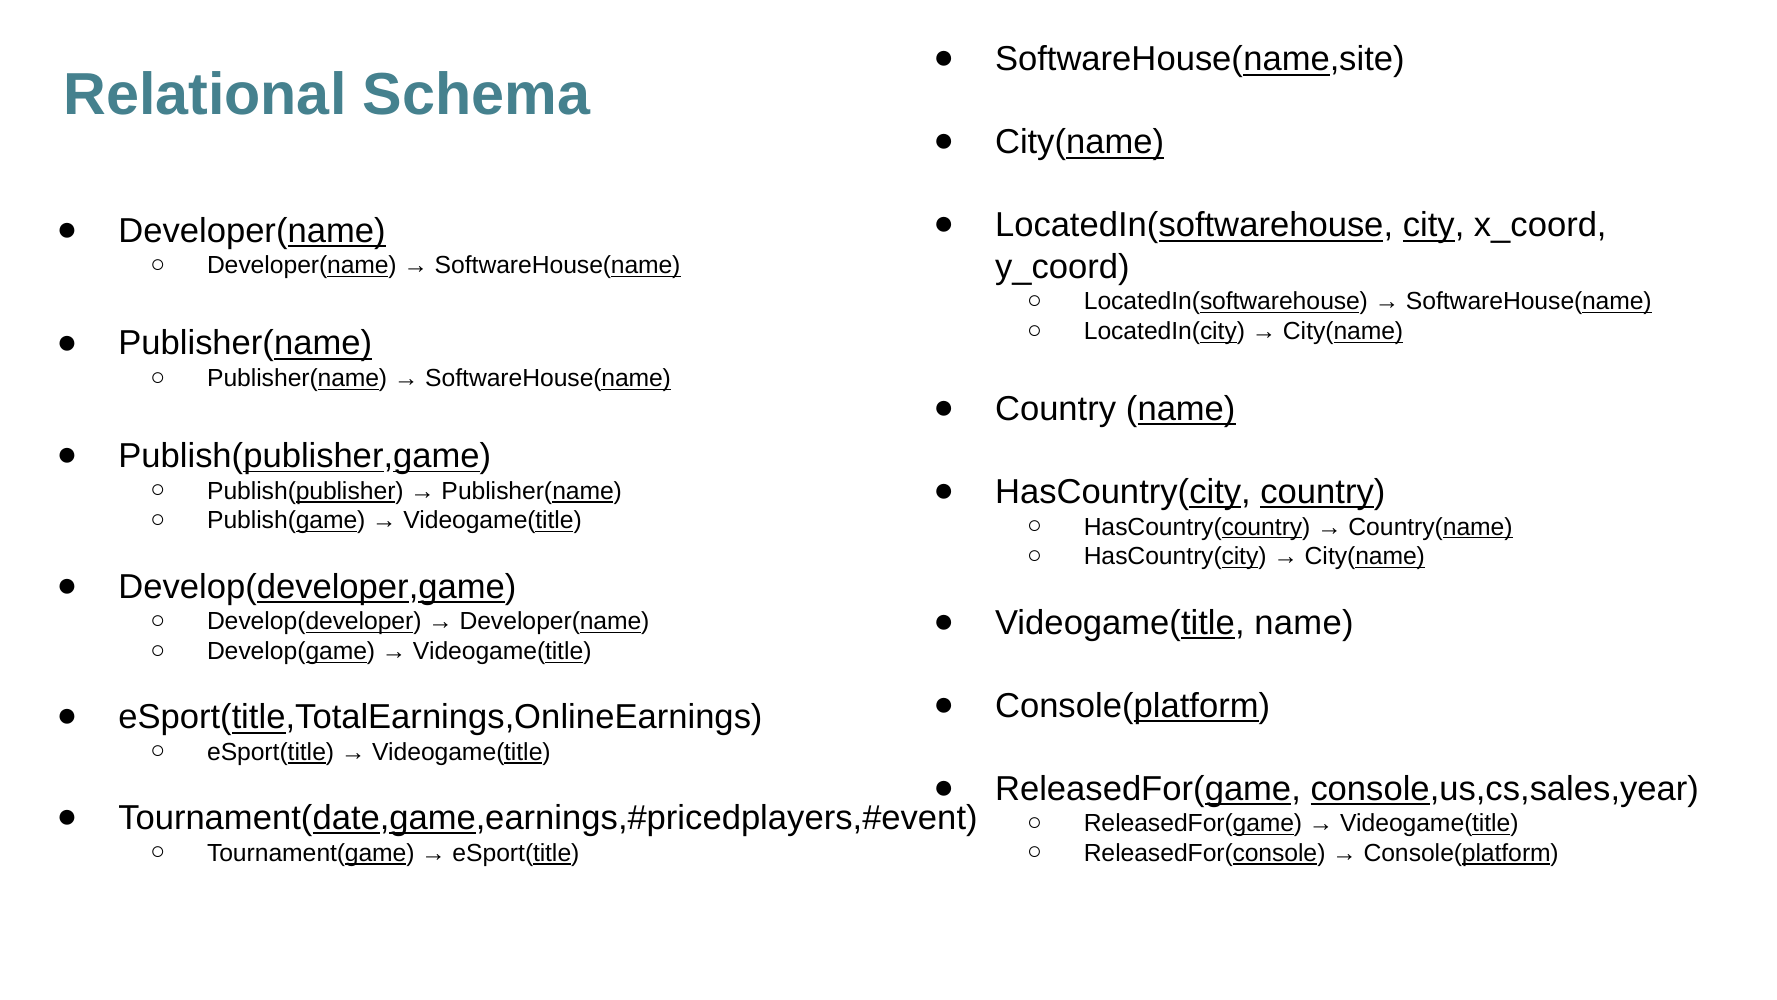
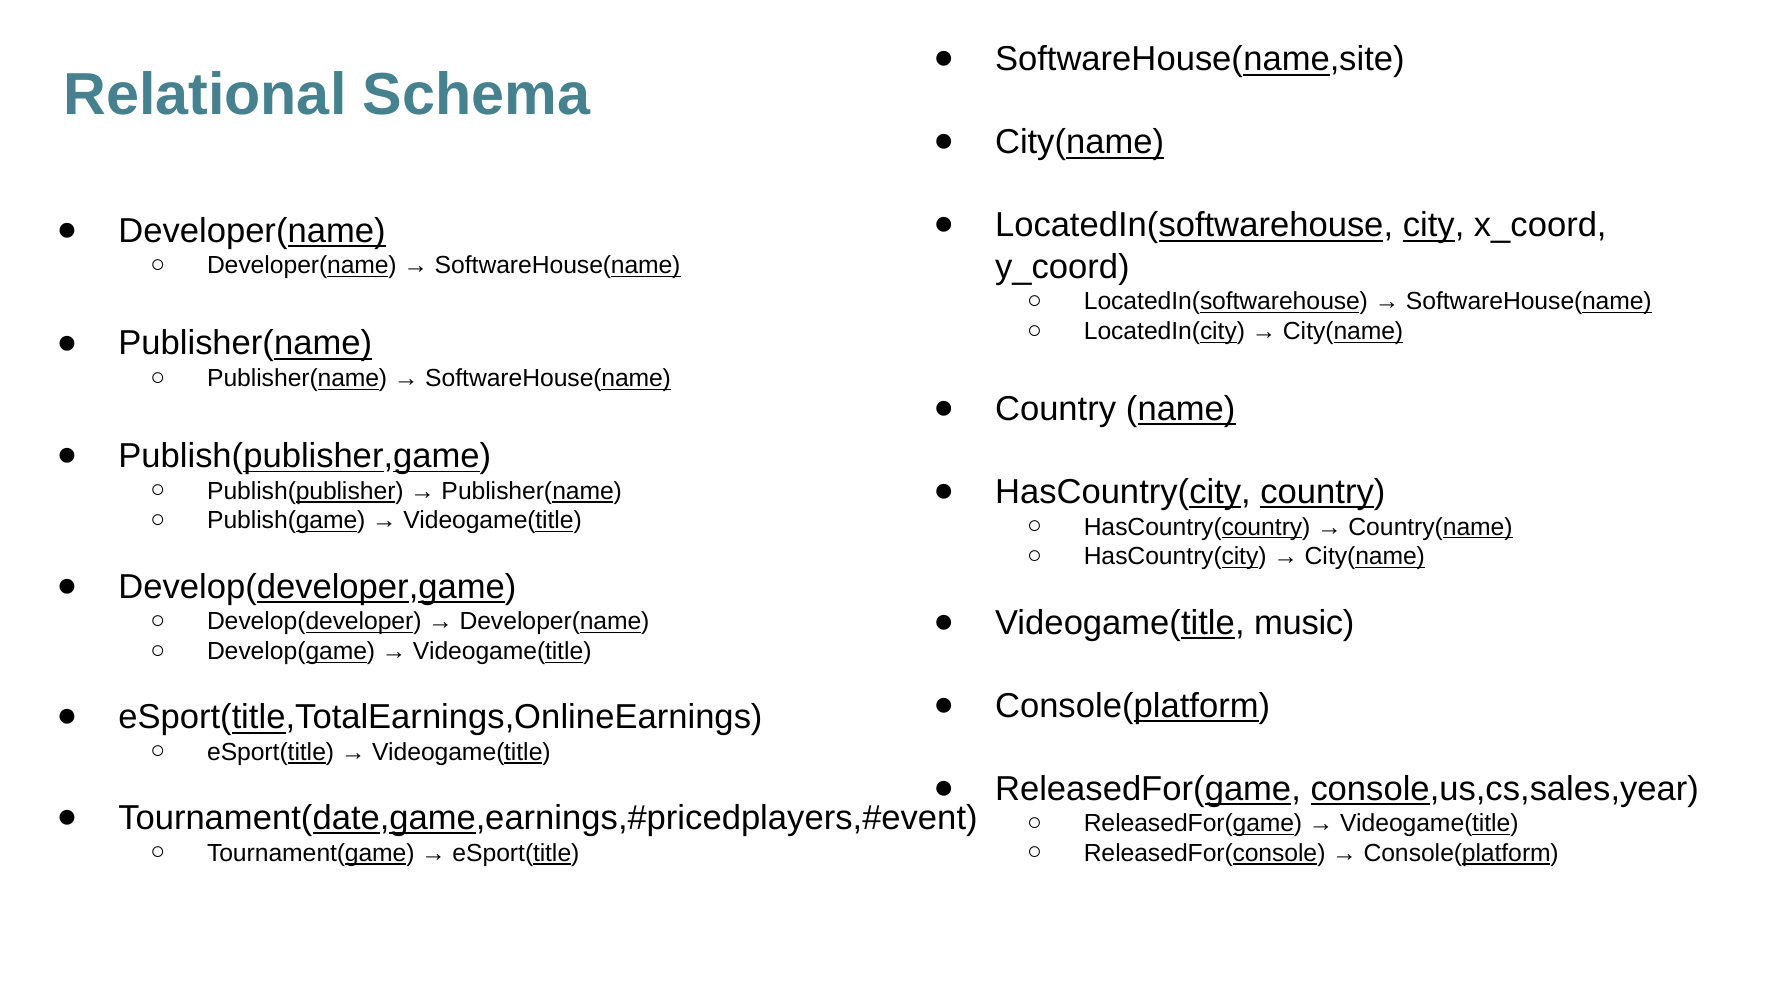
Videogame(title name: name -> music (1304, 622)
